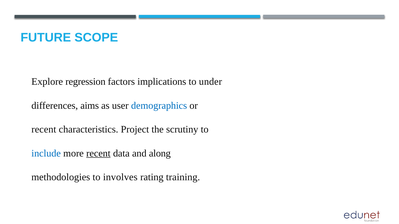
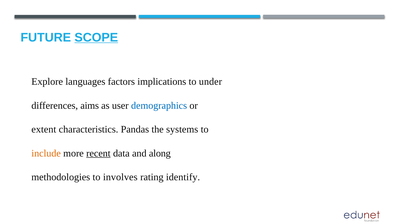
SCOPE underline: none -> present (96, 37)
regression: regression -> languages (85, 82)
recent: recent -> extent (44, 130)
Project: Project -> Pandas (135, 130)
scrutiny: scrutiny -> systems (182, 130)
include colour: blue -> orange (46, 154)
training: training -> identify (183, 177)
